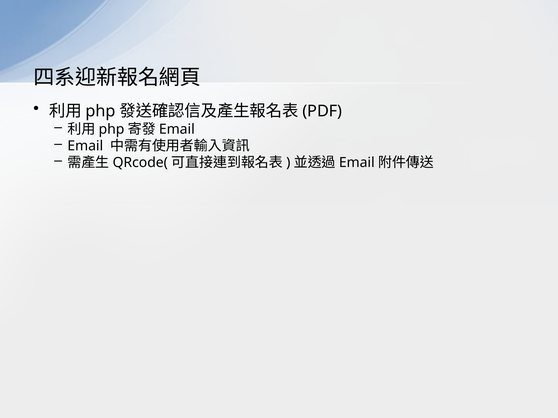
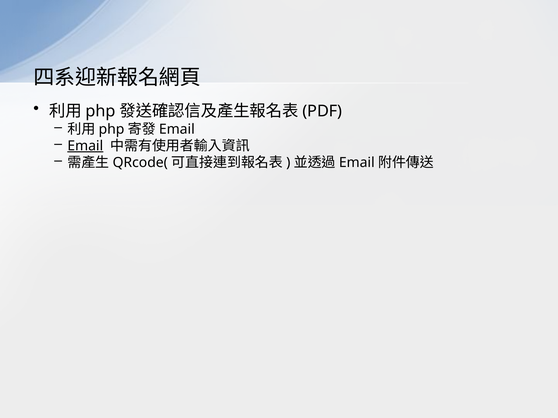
Email underline: none -> present (85, 146)
